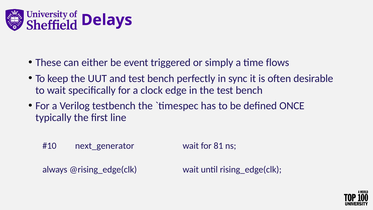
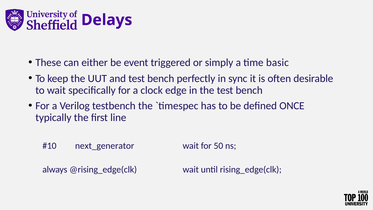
flows: flows -> basic (277, 63)
81: 81 -> 50 (218, 146)
